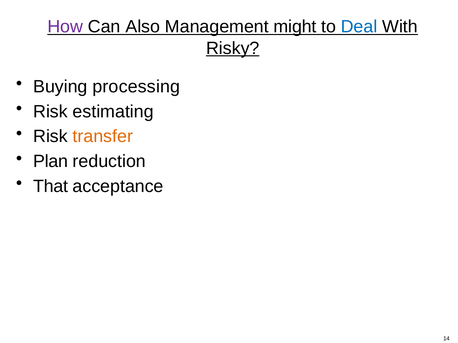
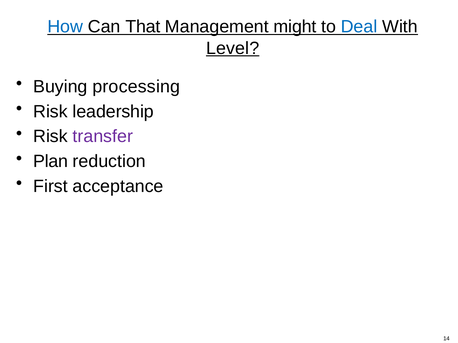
How colour: purple -> blue (65, 27)
Also: Also -> That (143, 27)
Risky: Risky -> Level (233, 48)
estimating: estimating -> leadership (113, 112)
transfer colour: orange -> purple (103, 137)
That: That -> First (50, 187)
